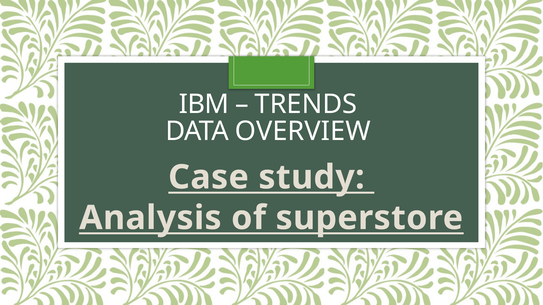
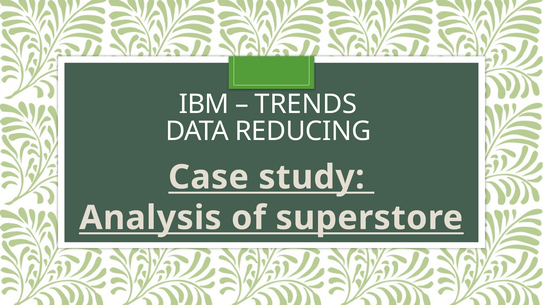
OVERVIEW: OVERVIEW -> REDUCING (303, 131)
